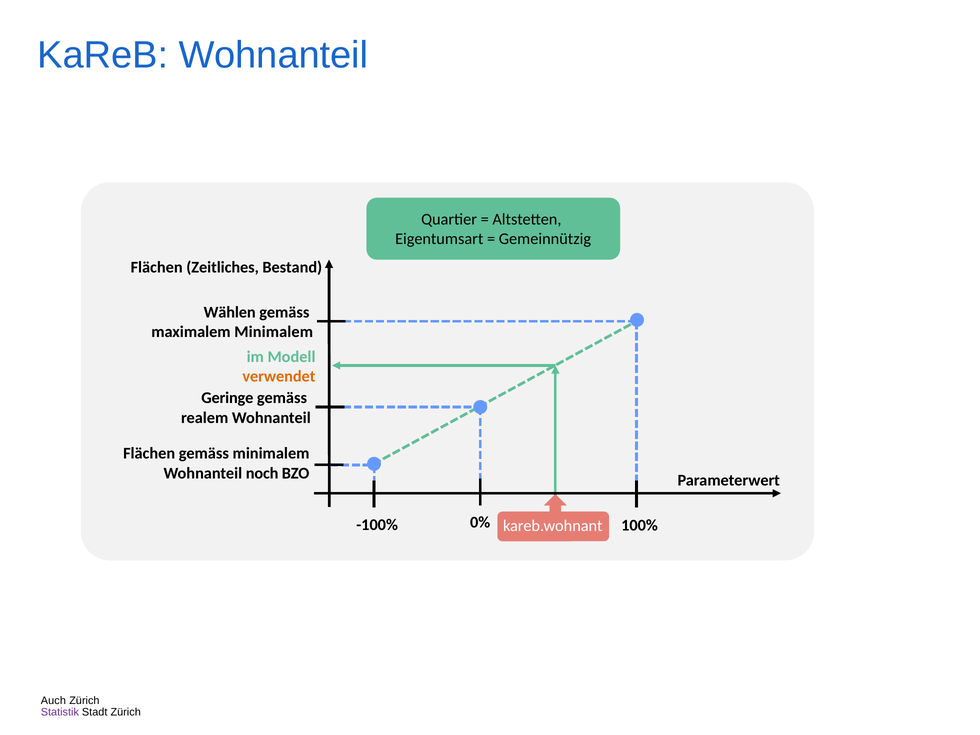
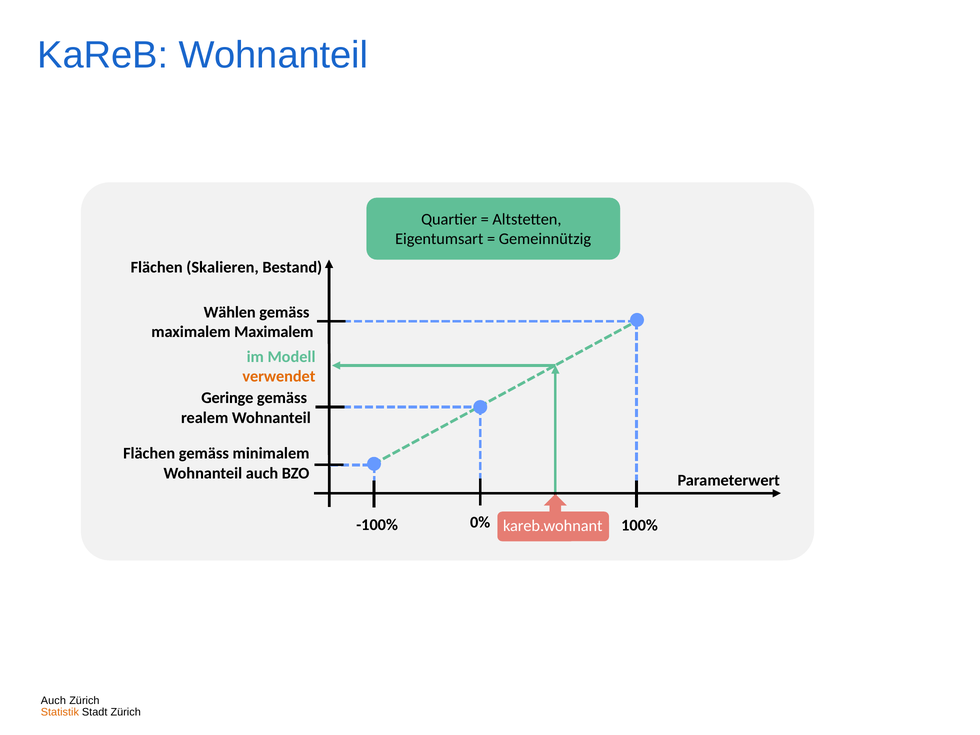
Zeitliches: Zeitliches -> Skalieren (223, 267)
maximalem Minimalem: Minimalem -> Maximalem (274, 332)
Wohnanteil noch: noch -> auch (262, 473)
Statistik colour: purple -> orange (60, 712)
